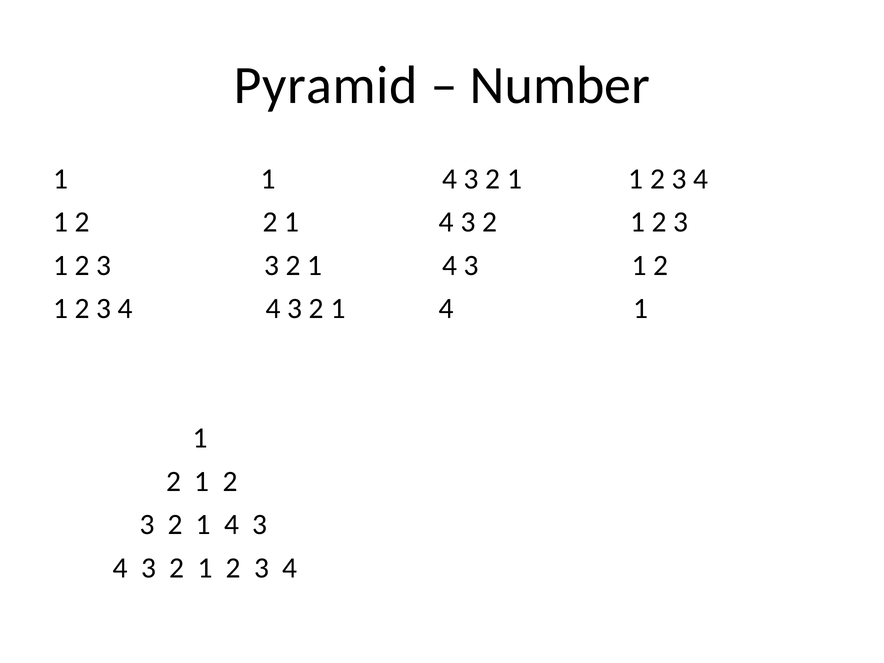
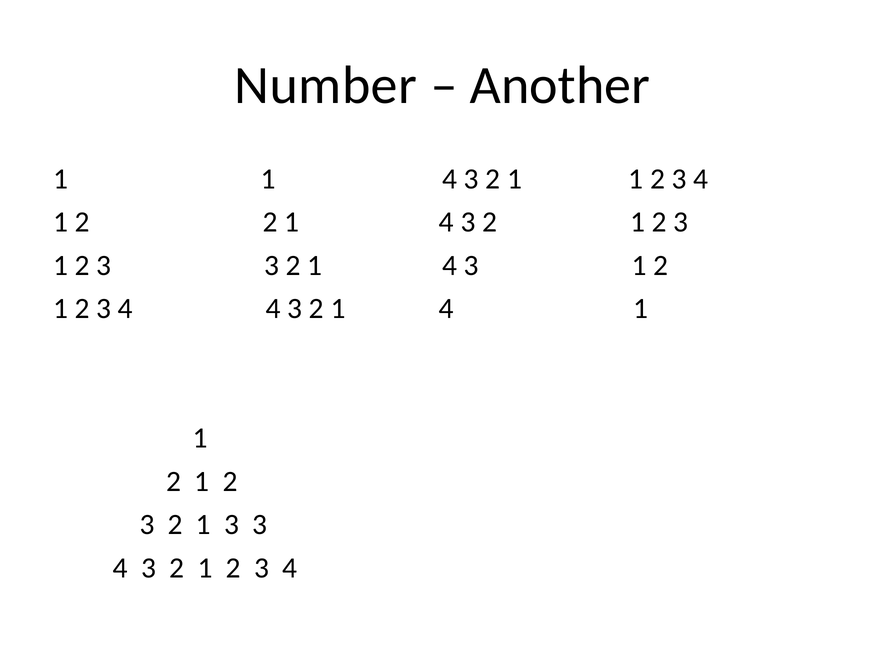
Pyramid: Pyramid -> Number (326, 86)
Number: Number -> Another (560, 86)
4: 4 -> 3 (232, 525)
